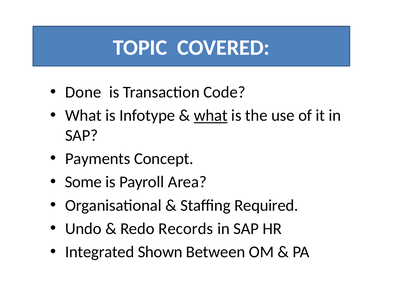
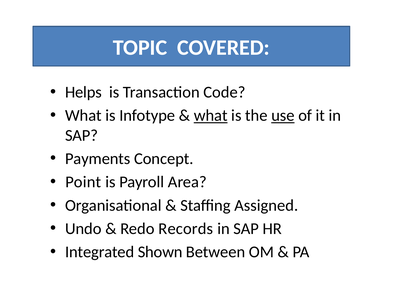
Done: Done -> Helps (83, 92)
use underline: none -> present (283, 116)
Some: Some -> Point (83, 182)
Required: Required -> Assigned (266, 205)
